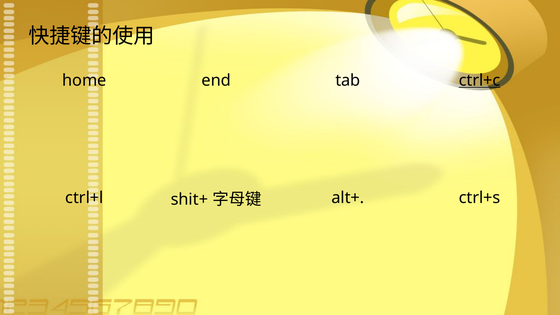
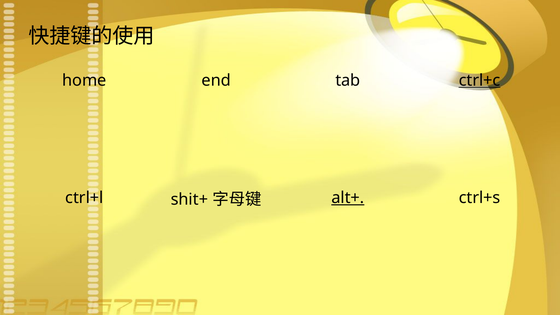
alt+ underline: none -> present (348, 198)
